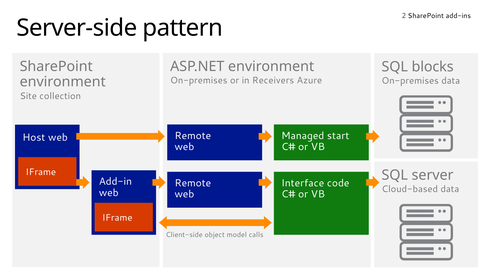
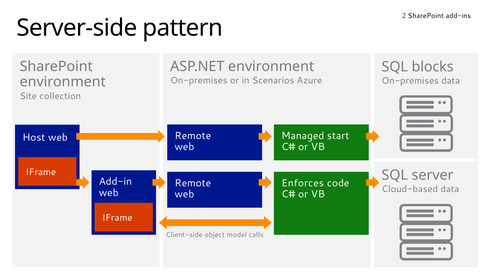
Receivers: Receivers -> Scenarios (273, 81)
Interface: Interface -> Enforces (303, 183)
